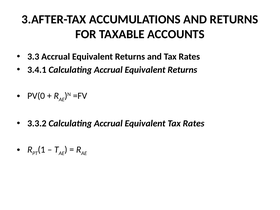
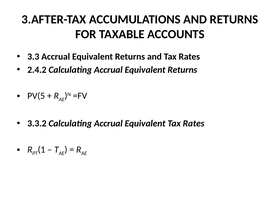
3.4.1: 3.4.1 -> 2.4.2 (37, 70)
PV(0: PV(0 -> PV(5 (36, 96)
